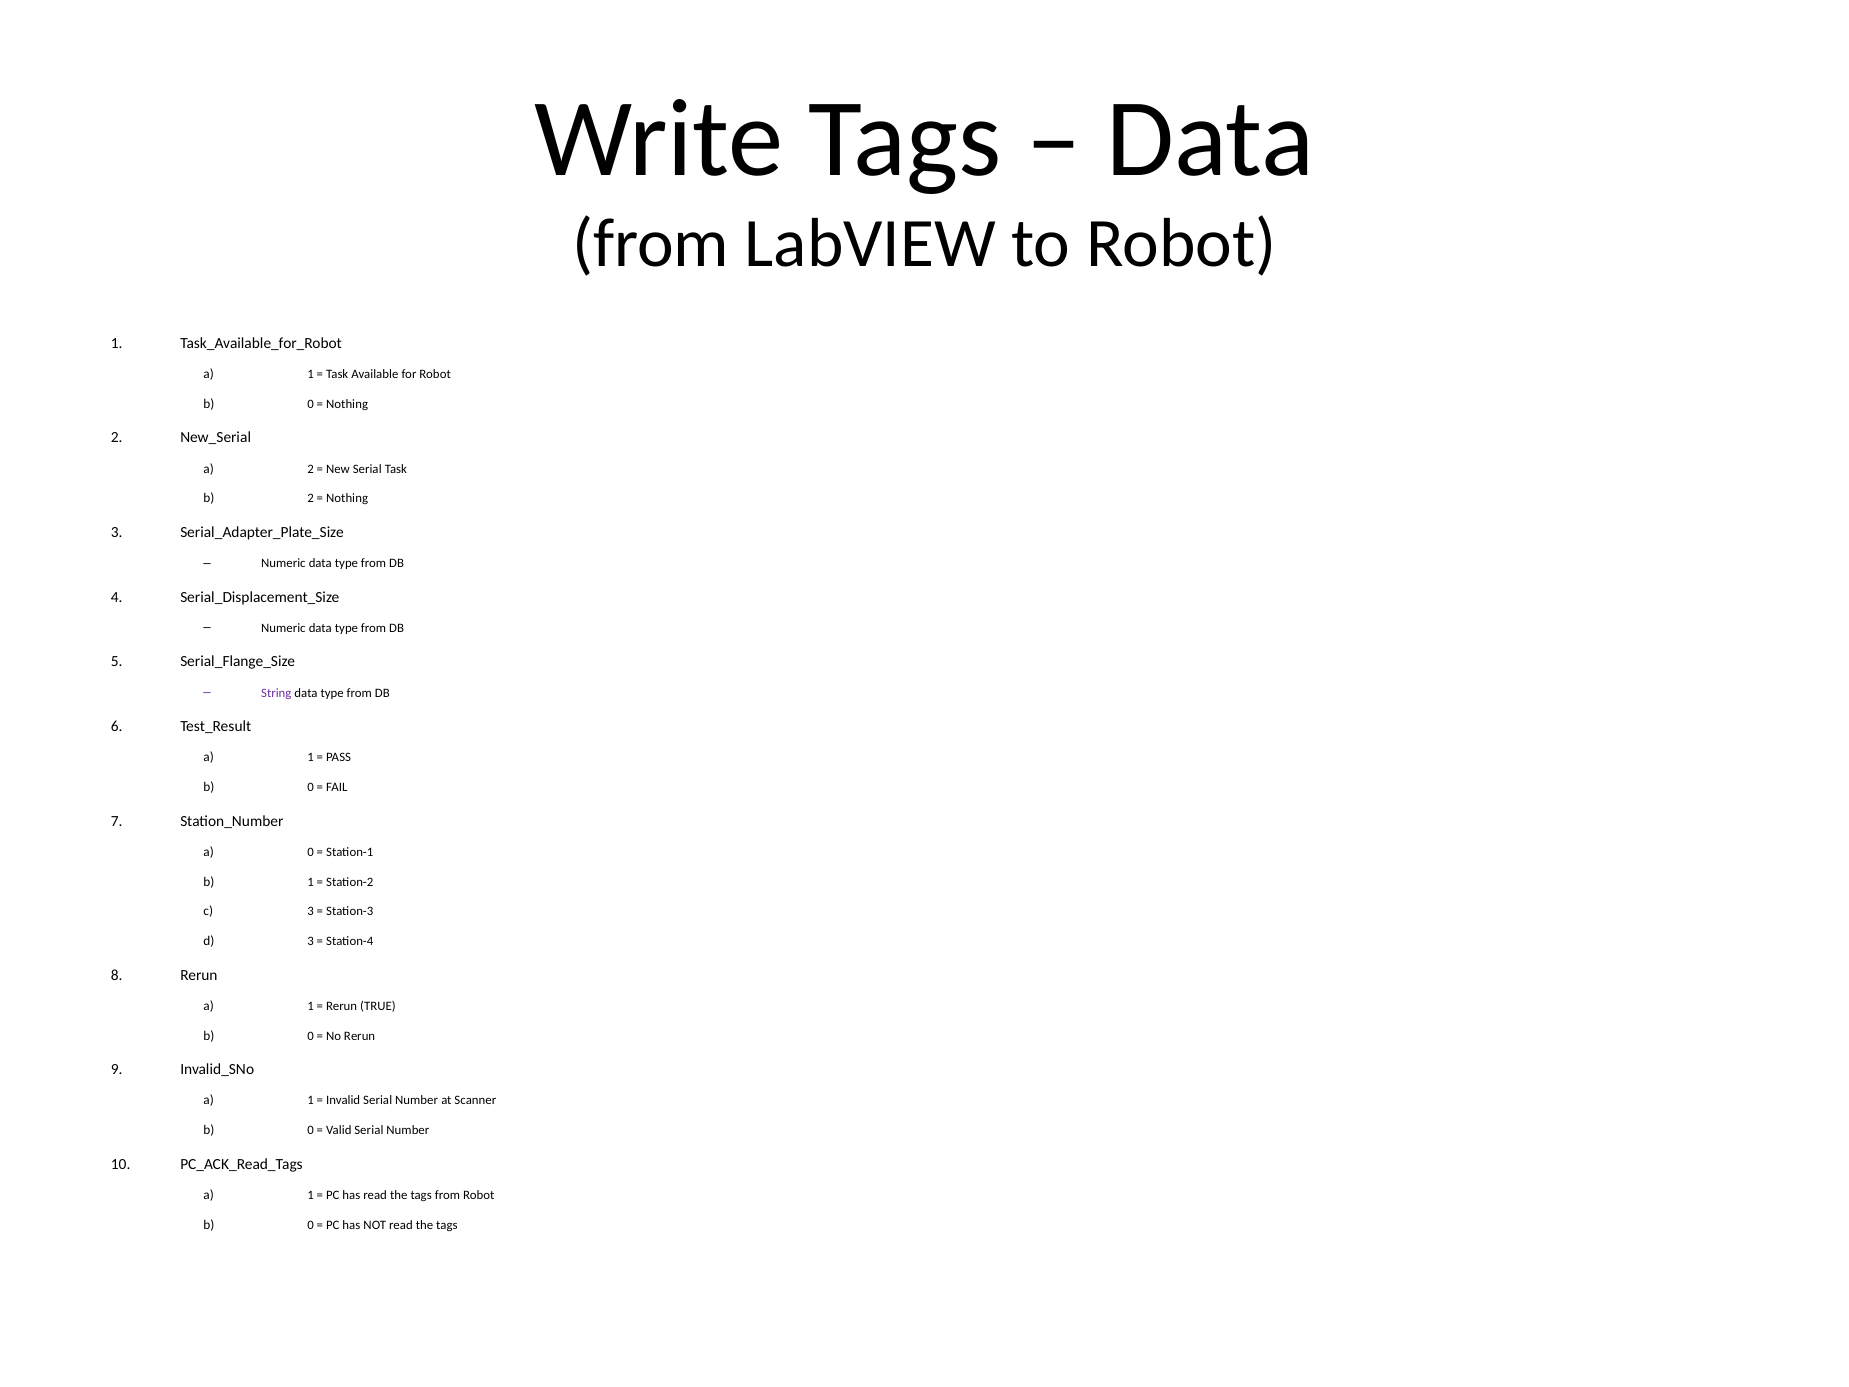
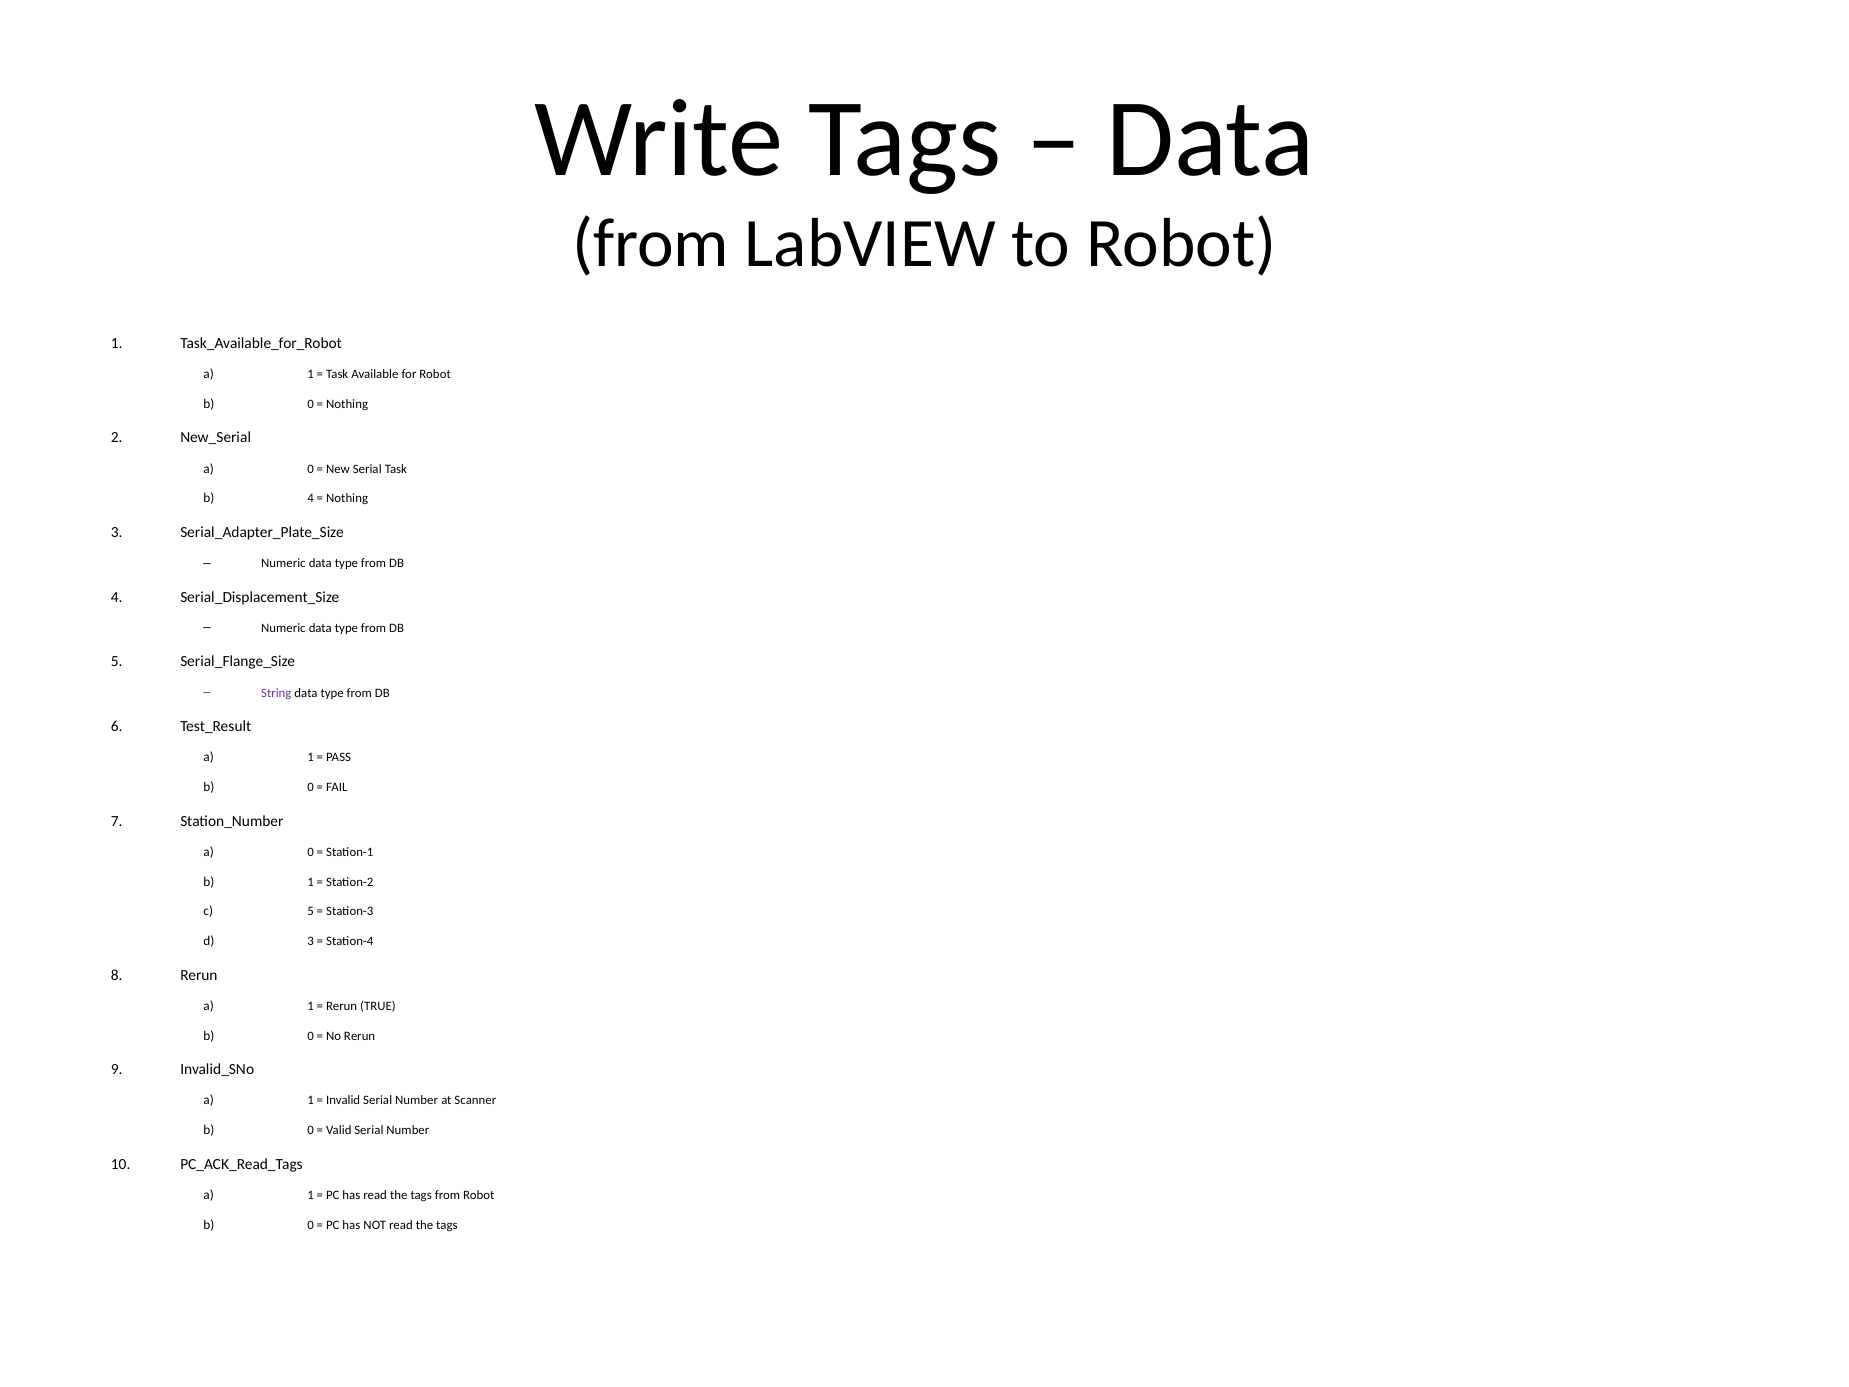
2: 2 -> 0 (311, 469)
2: 2 -> 4 (311, 499)
3: 3 -> 5 (311, 911)
